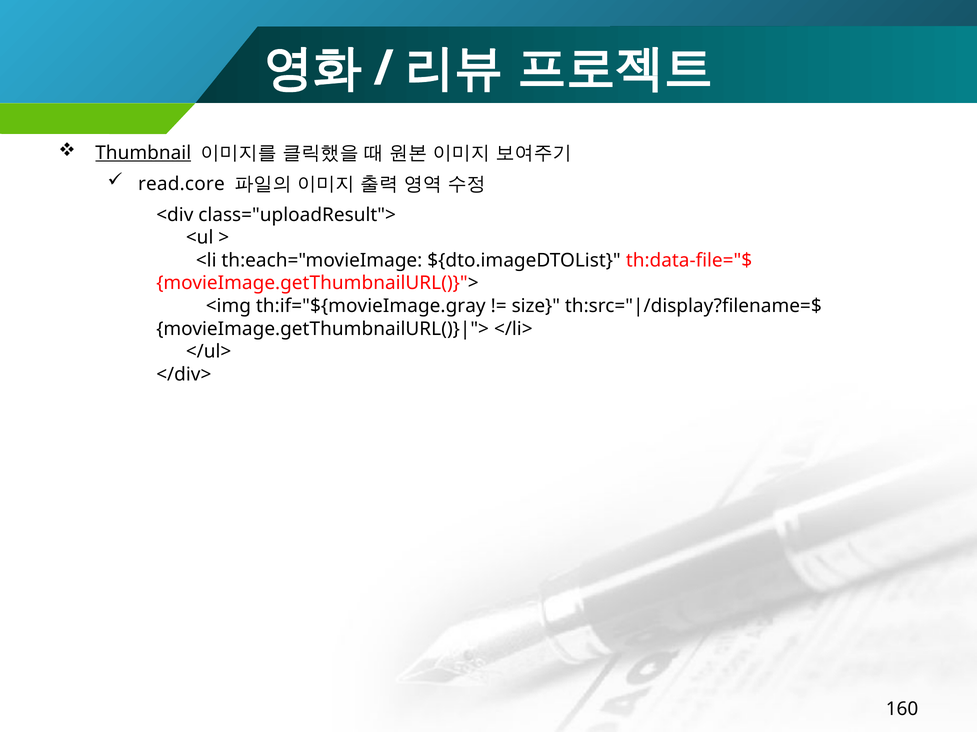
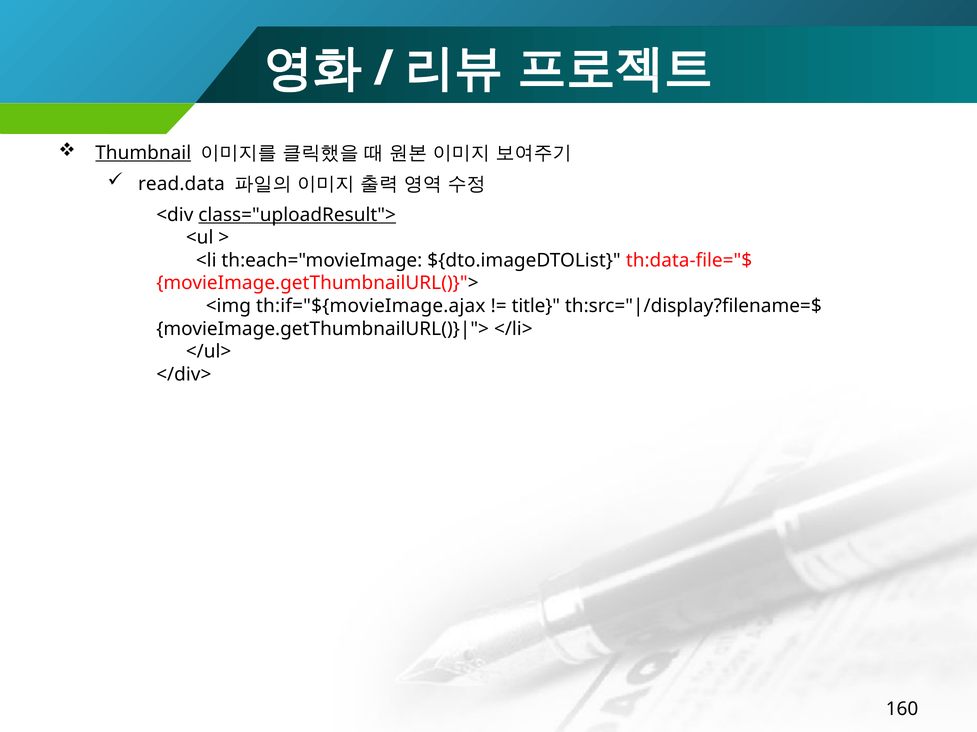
read.core: read.core -> read.data (181, 184)
class="uploadResult"> underline: none -> present (297, 215)
th:if="${movieImage.gray: th:if="${movieImage.gray -> th:if="${movieImage.ajax (371, 306)
size: size -> title (536, 306)
